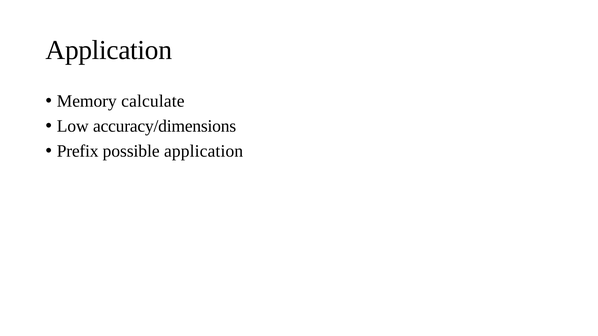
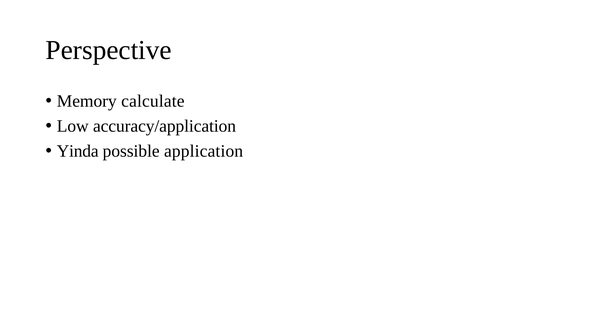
Application: Application -> Perspective (109, 50)
accuracy/dimensions: accuracy/dimensions -> accuracy/application (165, 126)
Prefix: Prefix -> Yinda (78, 151)
